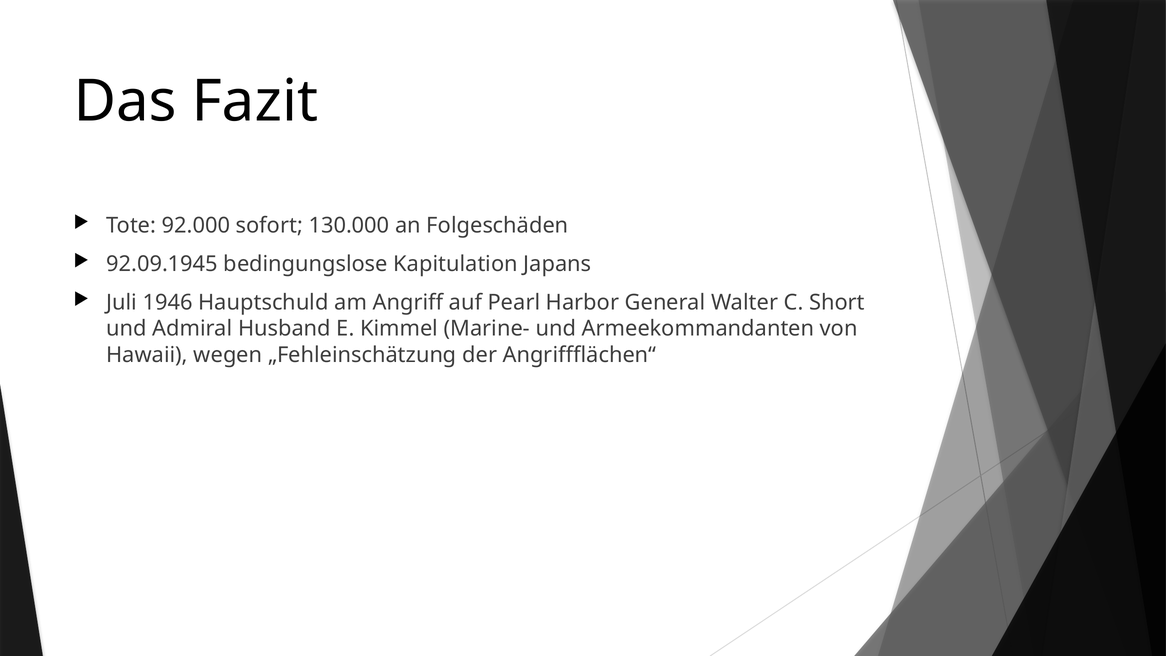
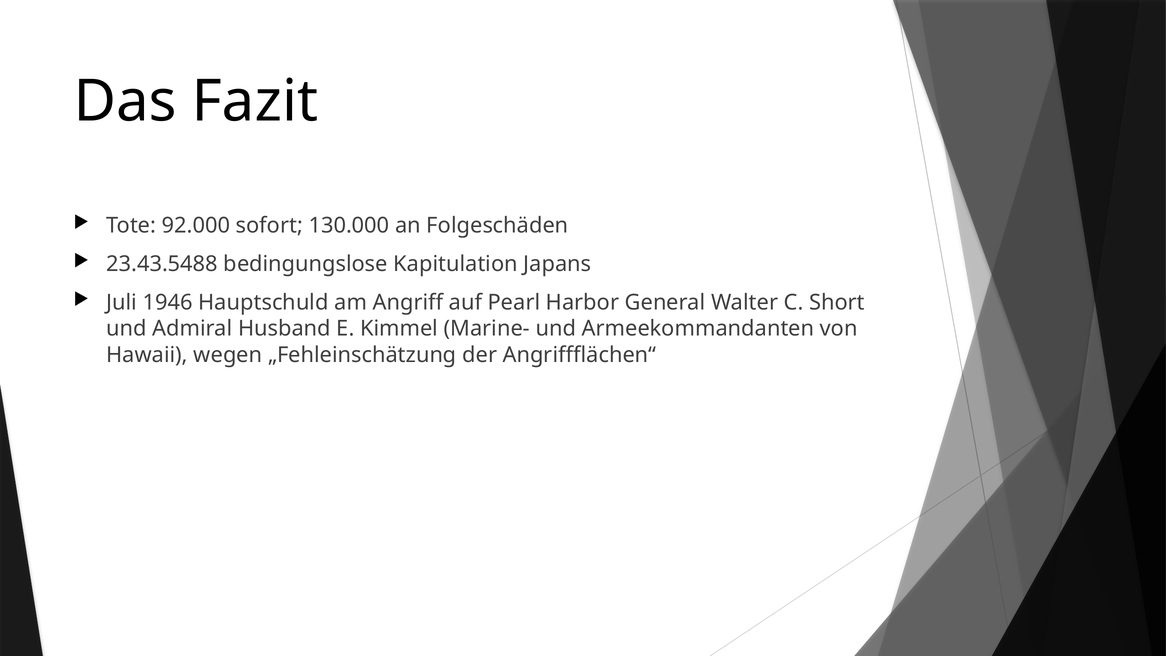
92.09.1945: 92.09.1945 -> 23.43.5488 (162, 264)
